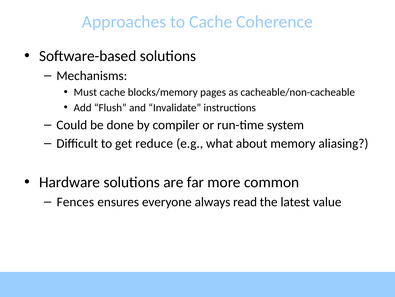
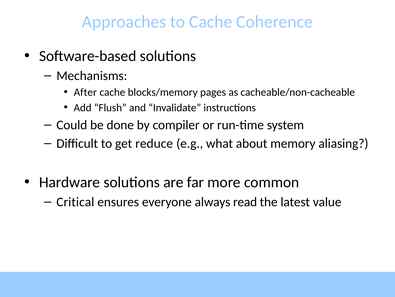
Must: Must -> After (85, 92)
Fences: Fences -> Critical (75, 202)
